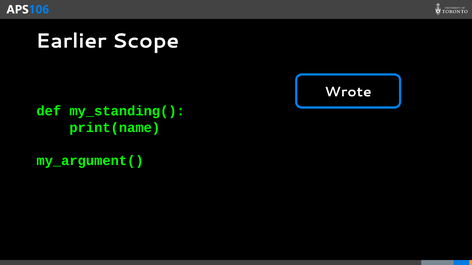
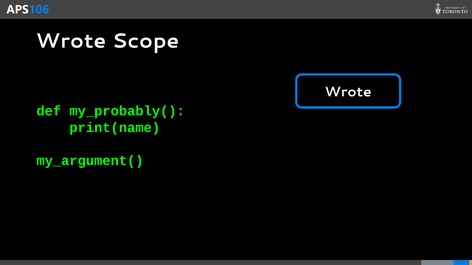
Earlier: Earlier -> Wrote (71, 41)
my_standing(: my_standing( -> my_probably( (127, 111)
